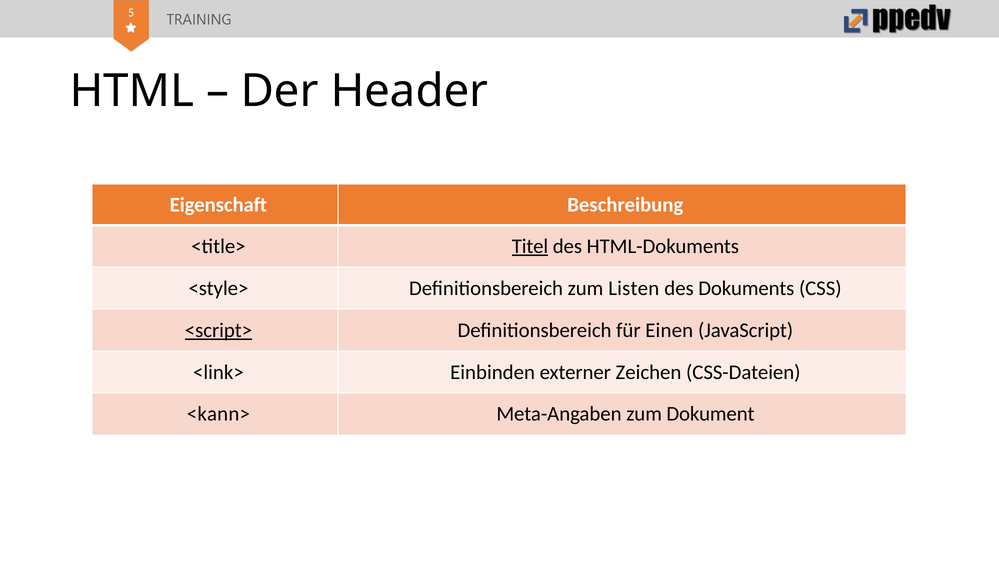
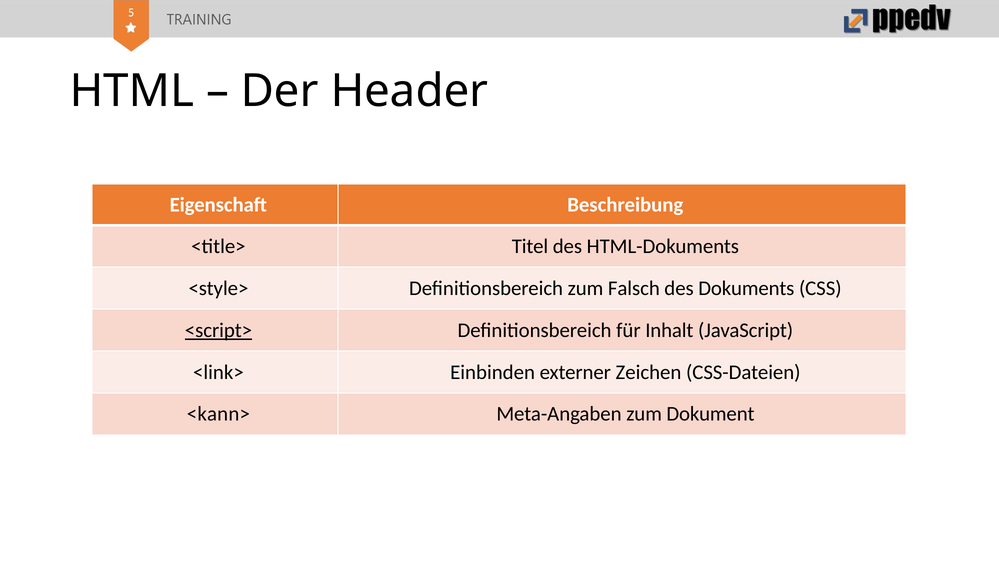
Titel underline: present -> none (530, 246)
Listen: Listen -> Falsch (634, 288)
Einen: Einen -> Inhalt (669, 330)
